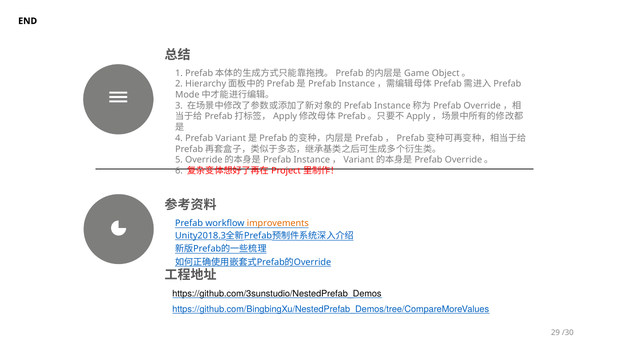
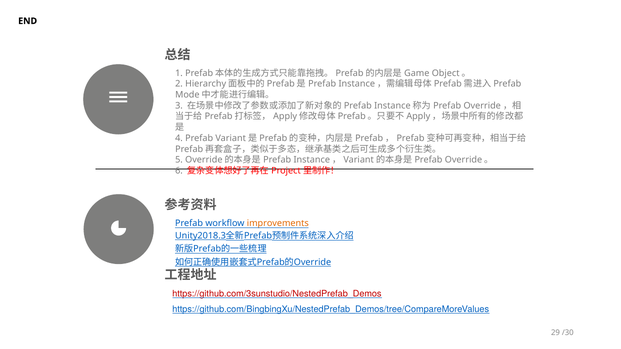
https://github.com/3sunstudio/NestedPrefab_Demos colour: black -> red (277, 294)
